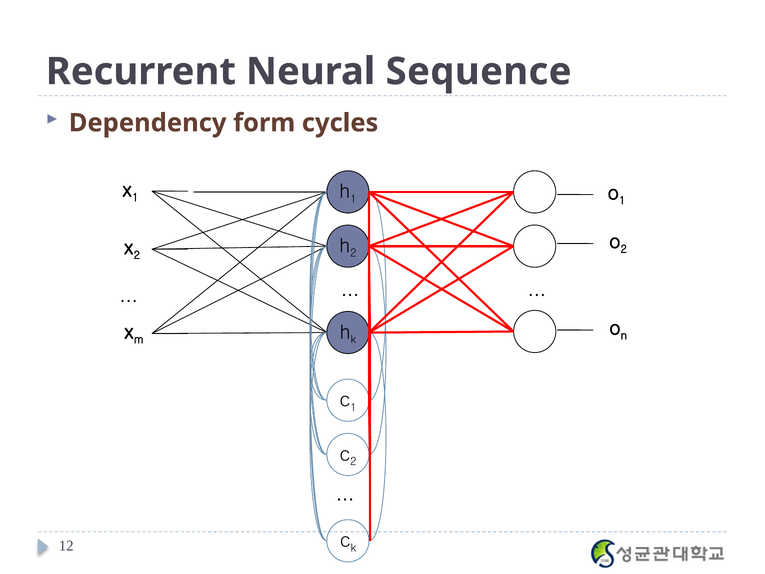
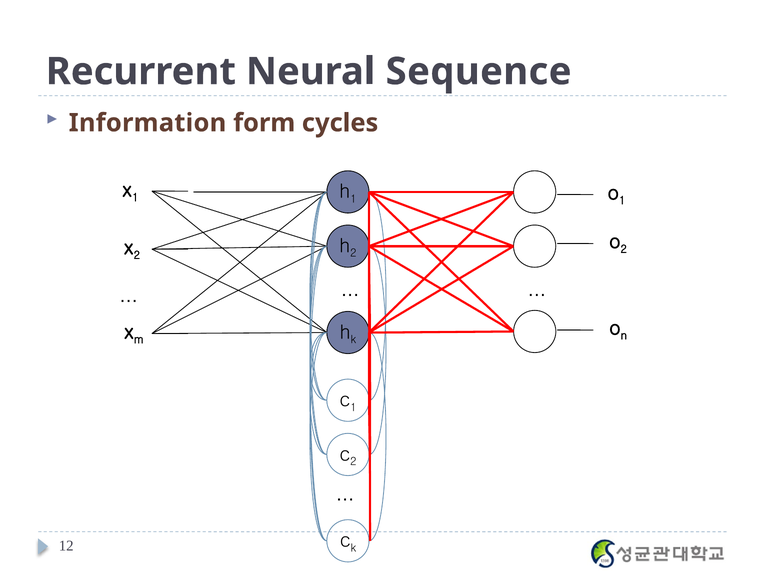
Dependency: Dependency -> Information (147, 123)
